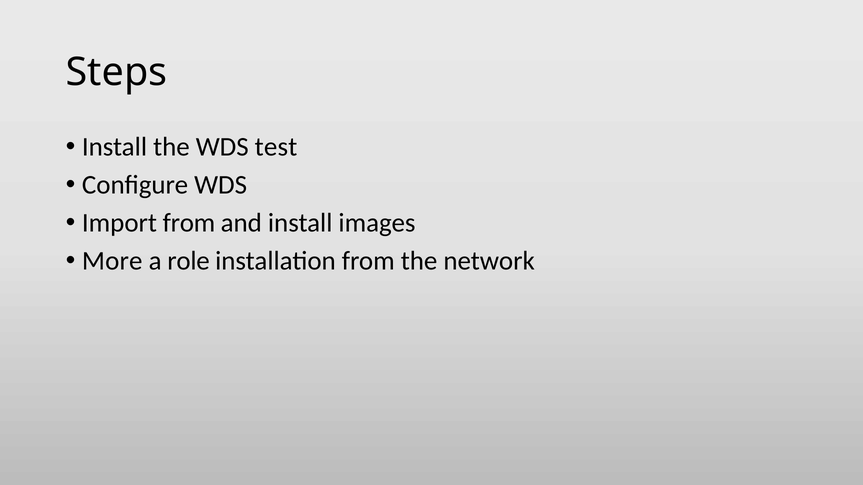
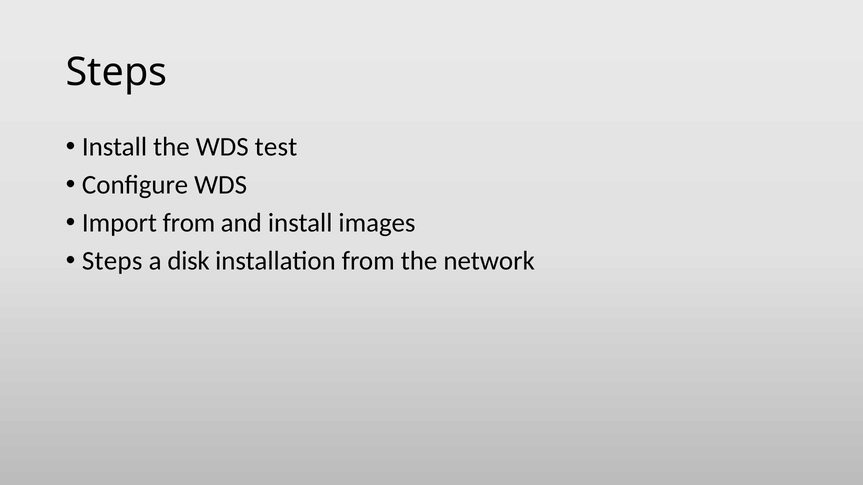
More: More -> Steps (112, 261)
role: role -> disk (189, 261)
